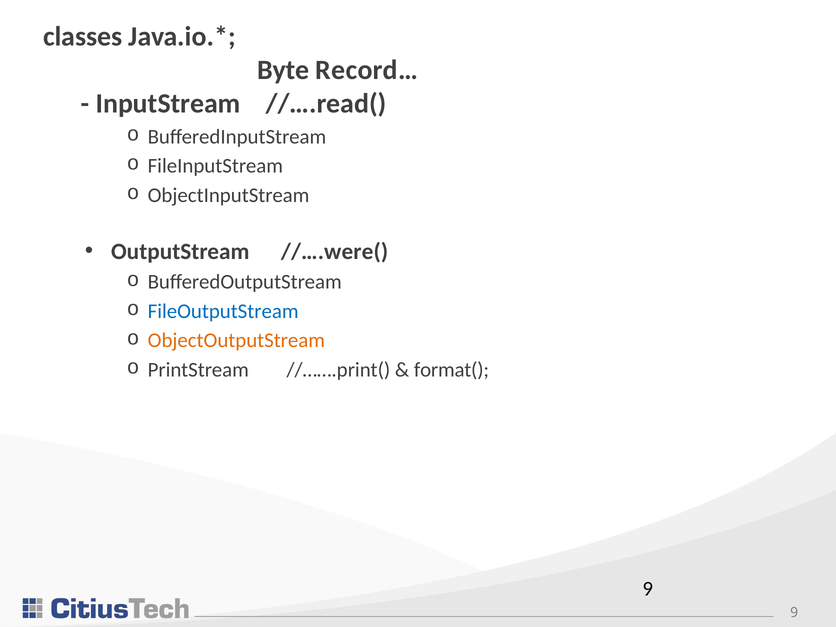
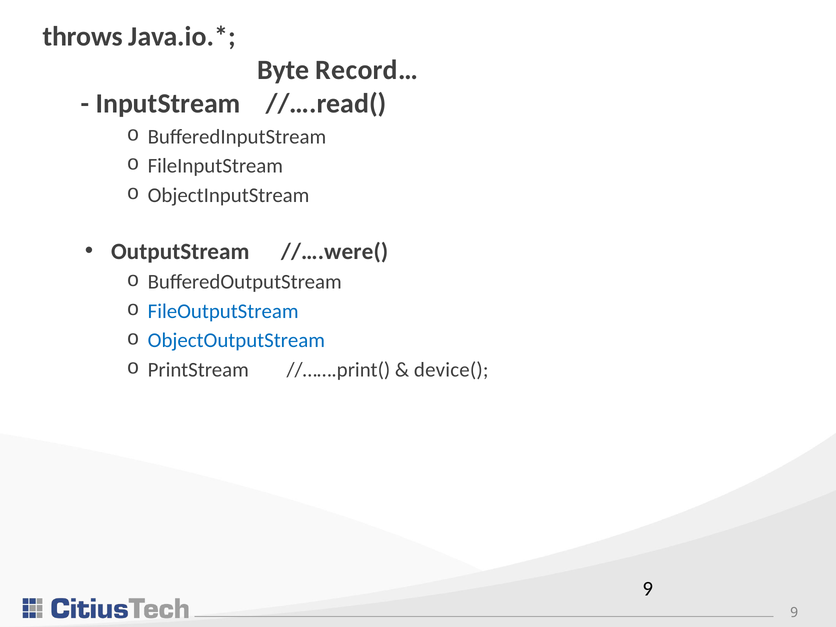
classes: classes -> throws (83, 37)
ObjectOutputStream colour: orange -> blue (236, 341)
format(: format( -> device( (451, 370)
